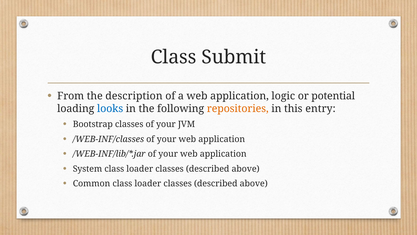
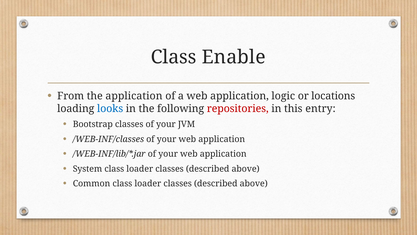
Submit: Submit -> Enable (234, 57)
the description: description -> application (134, 96)
potential: potential -> locations (333, 96)
repositories colour: orange -> red (238, 109)
